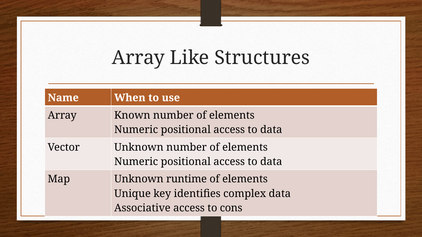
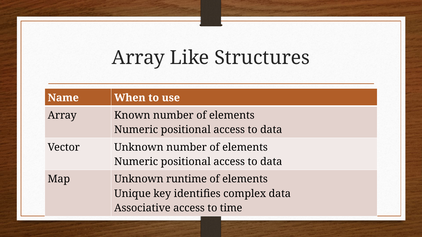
cons: cons -> time (231, 208)
